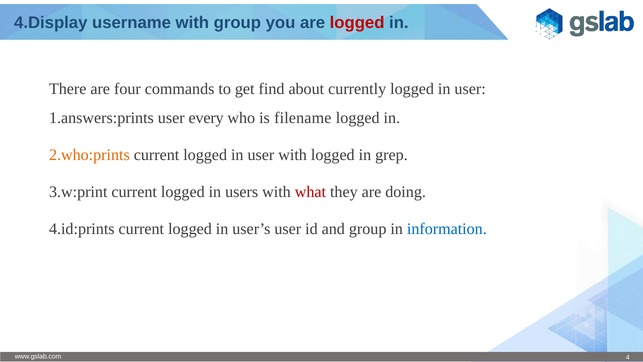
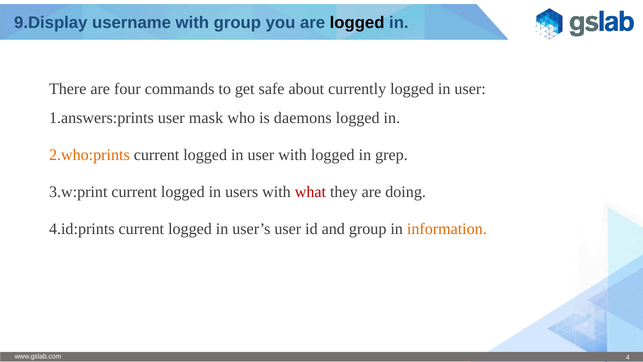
4.Display: 4.Display -> 9.Display (51, 23)
logged colour: red -> black (357, 23)
find: find -> safe (272, 89)
every: every -> mask (206, 118)
filename: filename -> daemons (303, 118)
information colour: blue -> orange (447, 229)
